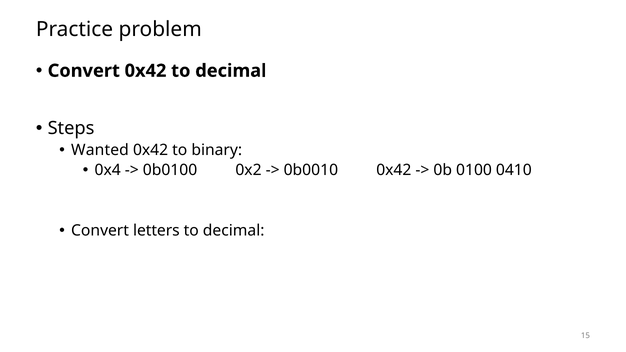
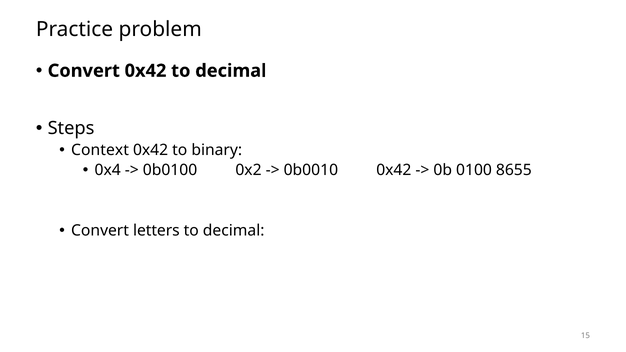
Wanted: Wanted -> Context (100, 150)
0410: 0410 -> 8655 (514, 170)
